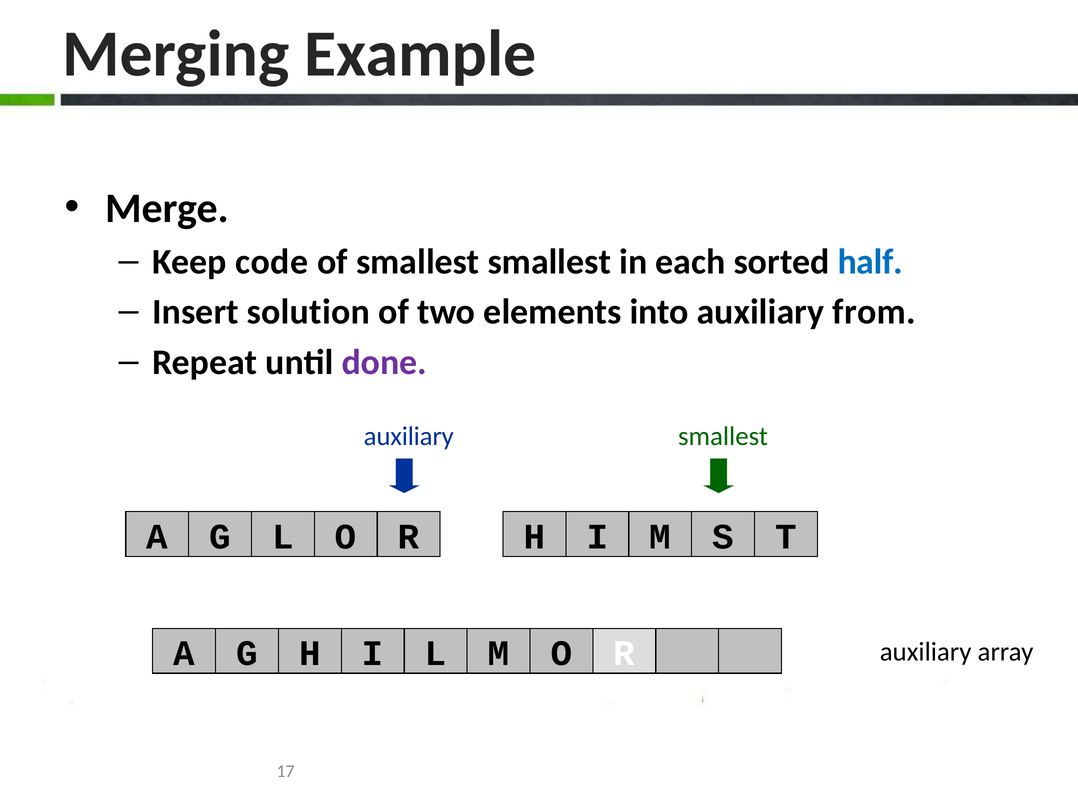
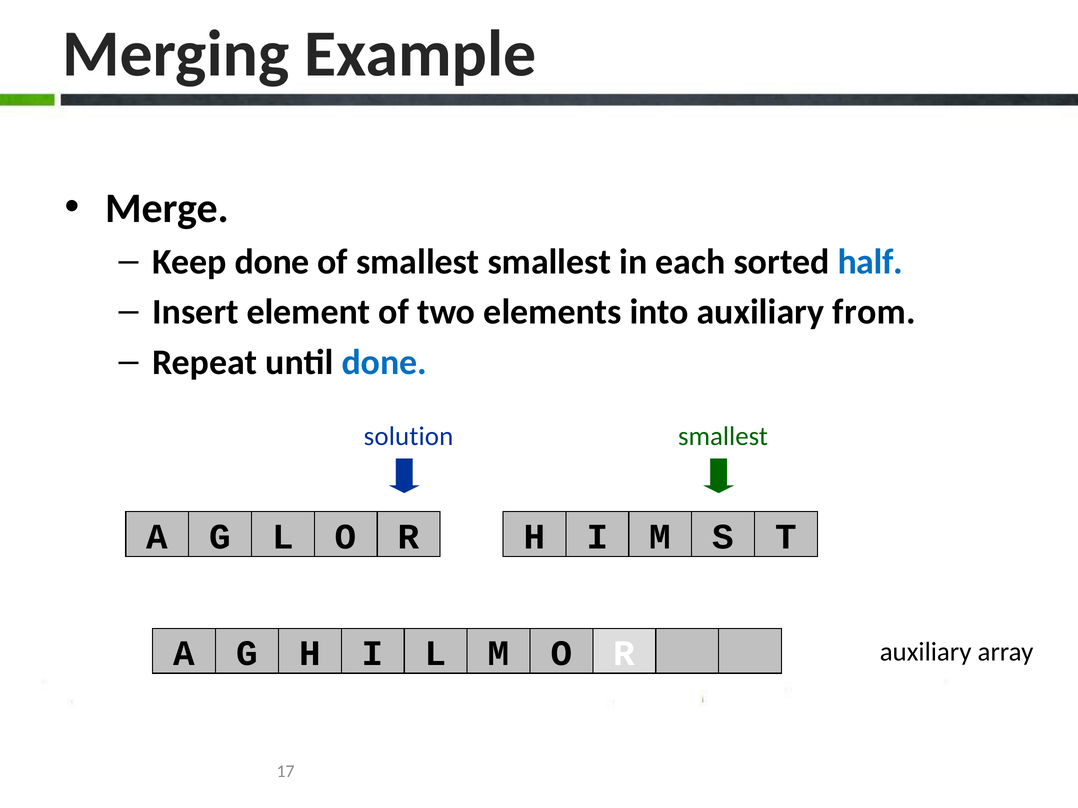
Keep code: code -> done (272, 262)
solution: solution -> element (309, 312)
done colour: purple -> blue (384, 362)
auxiliary: auxiliary -> solution (409, 437)
